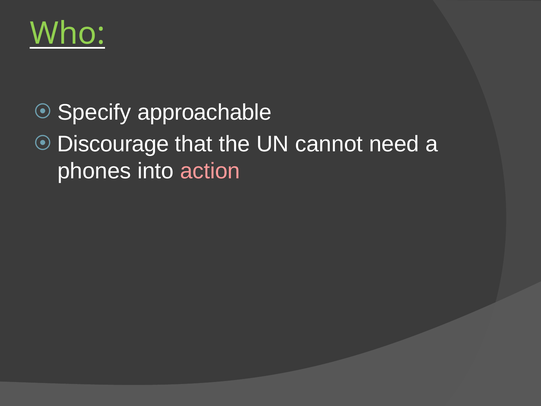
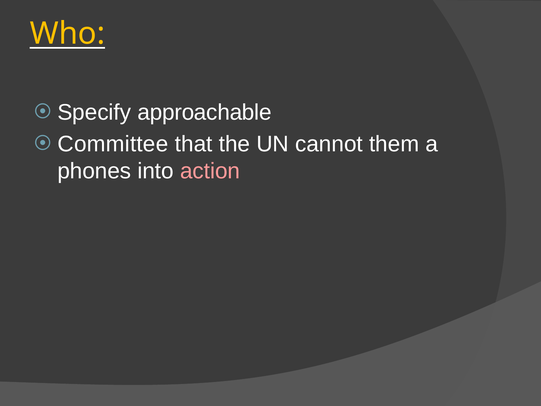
Who colour: light green -> yellow (67, 34)
Discourage: Discourage -> Committee (113, 144)
need: need -> them (394, 144)
